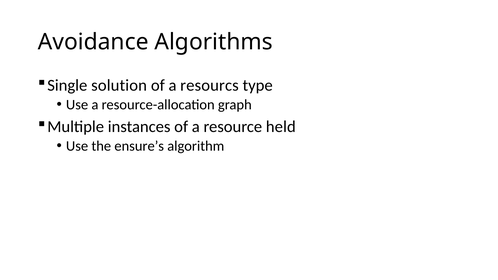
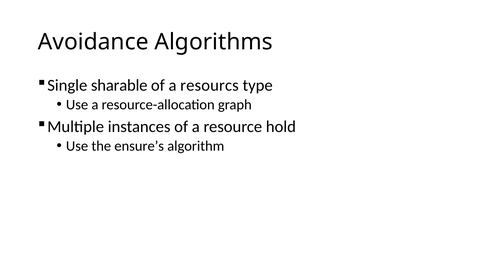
solution: solution -> sharable (119, 85)
held: held -> hold (281, 127)
